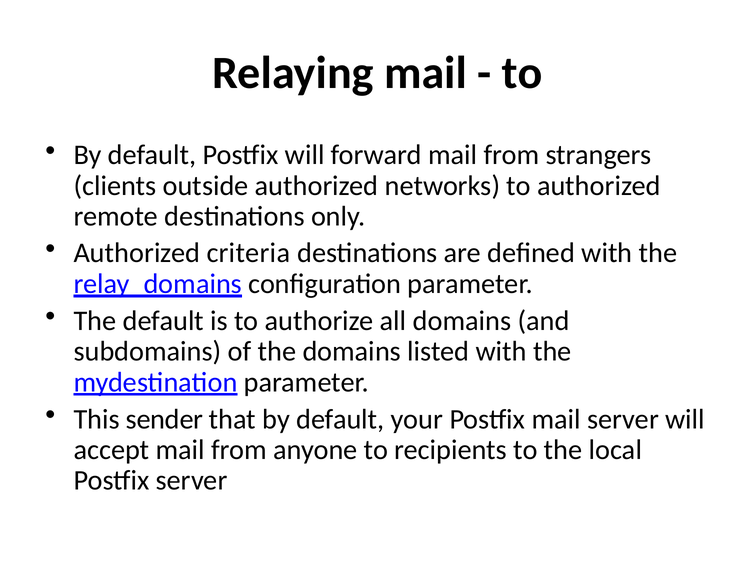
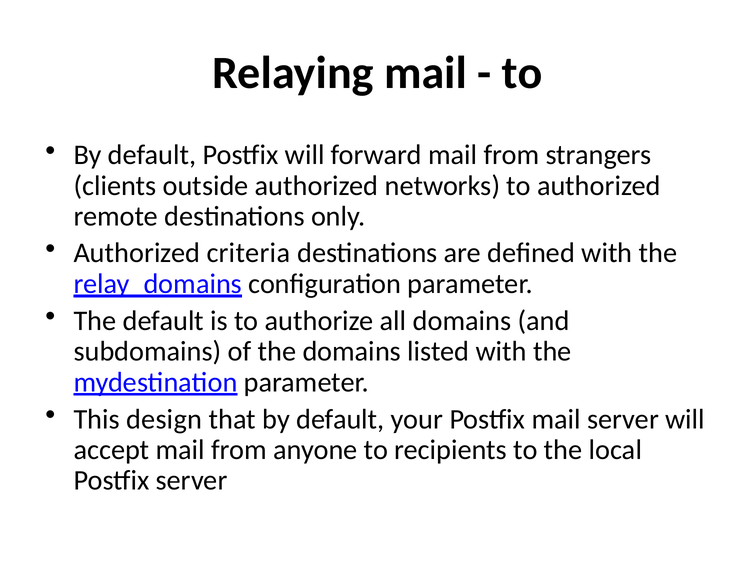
sender: sender -> design (164, 419)
